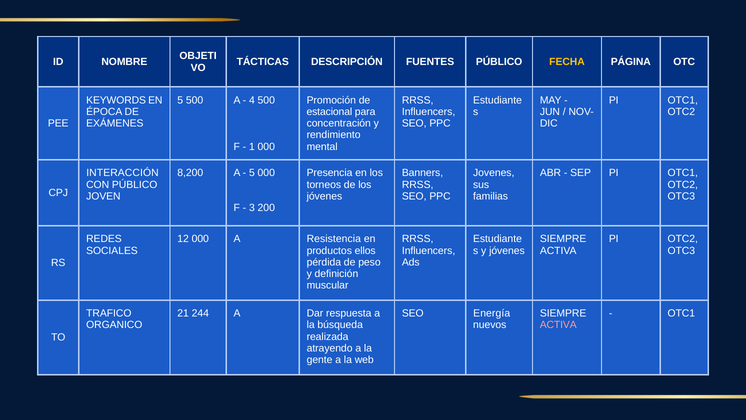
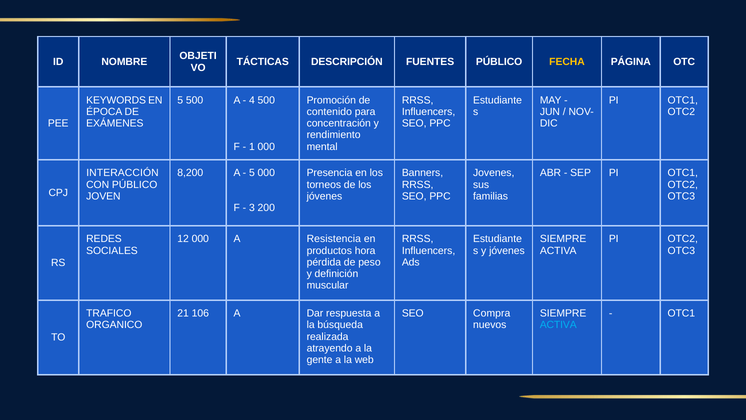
estacional: estacional -> contenido (329, 112)
ellos: ellos -> hora (365, 250)
244: 244 -> 106 (200, 313)
Energía: Energía -> Compra (492, 313)
ACTIVA colour: pink -> light blue (558, 325)
